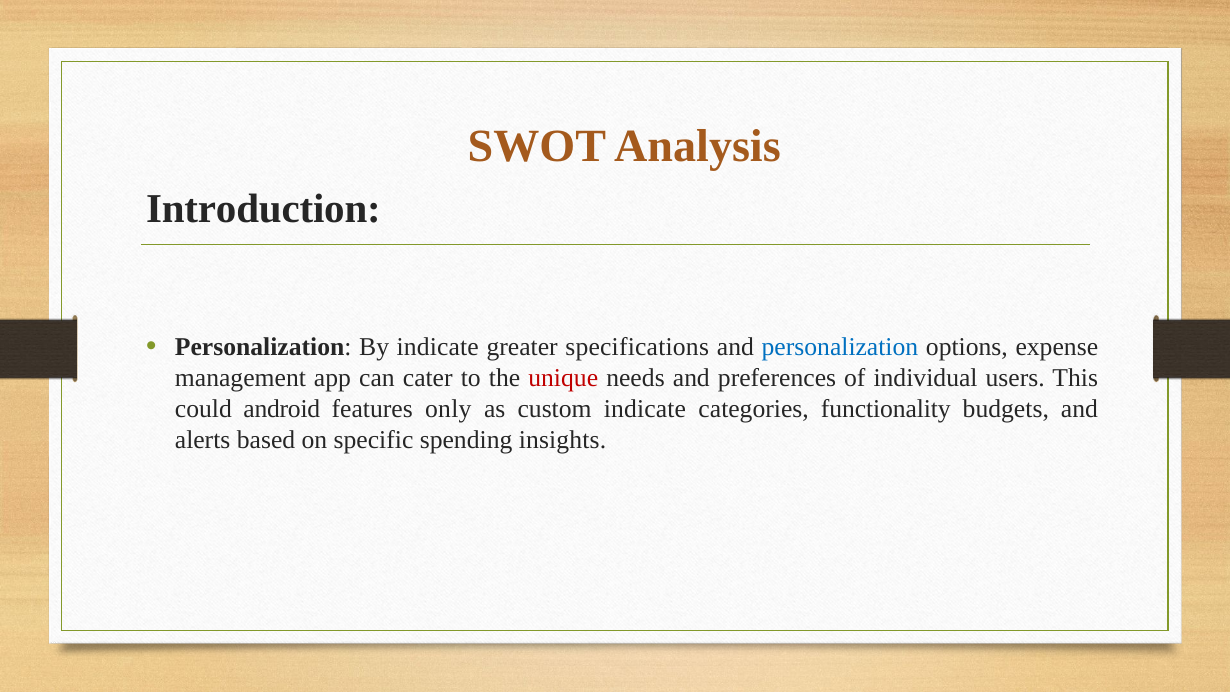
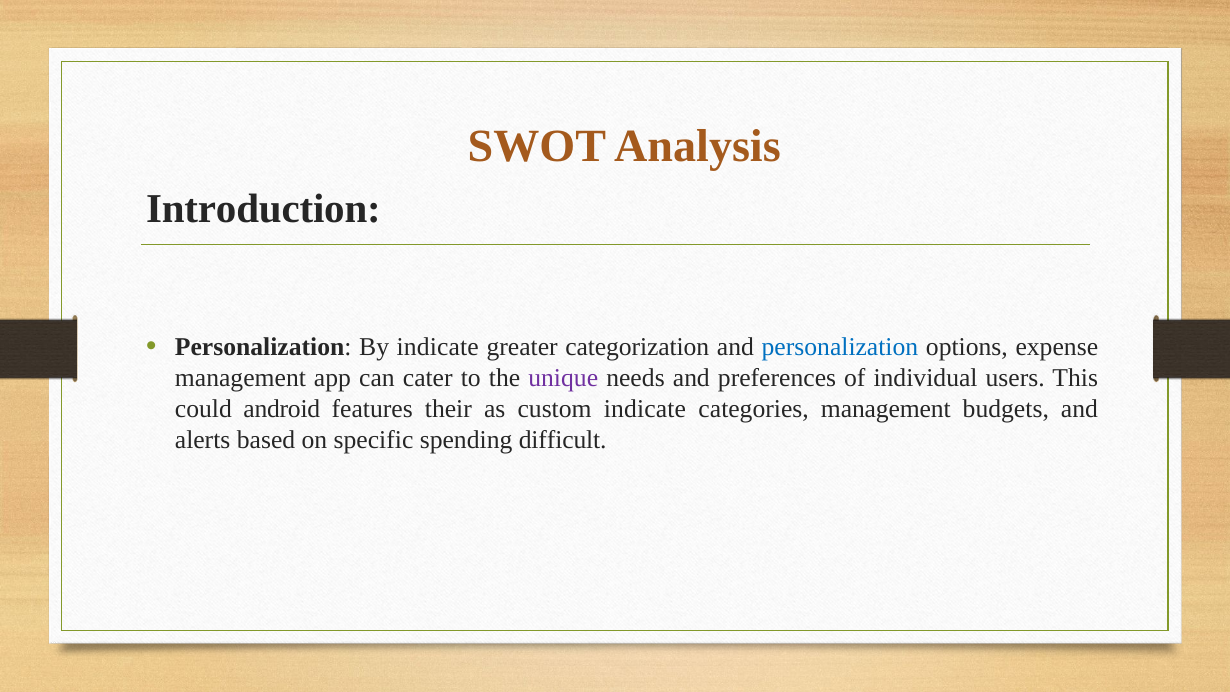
specifications: specifications -> categorization (637, 347)
unique colour: red -> purple (563, 378)
only: only -> their (448, 409)
categories functionality: functionality -> management (886, 409)
insights: insights -> difficult (563, 440)
